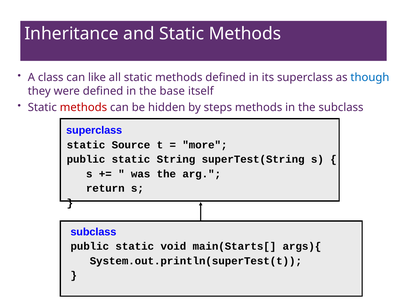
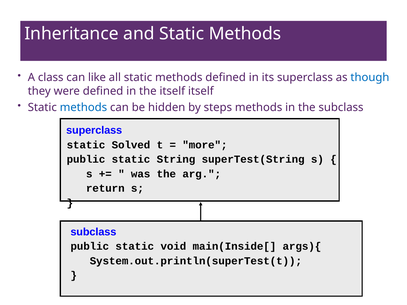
the base: base -> itself (172, 91)
methods colour: red -> blue (83, 107)
Source: Source -> Solved (131, 145)
main(Starts[: main(Starts[ -> main(Inside[ (234, 247)
